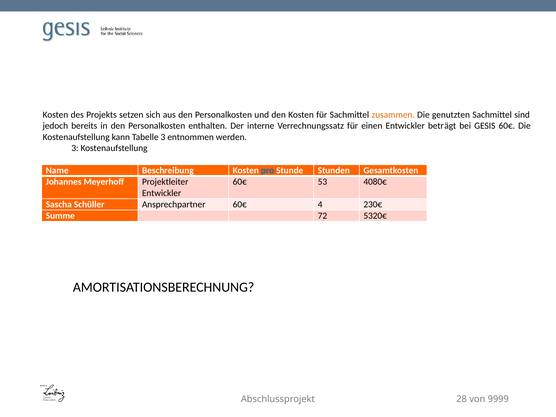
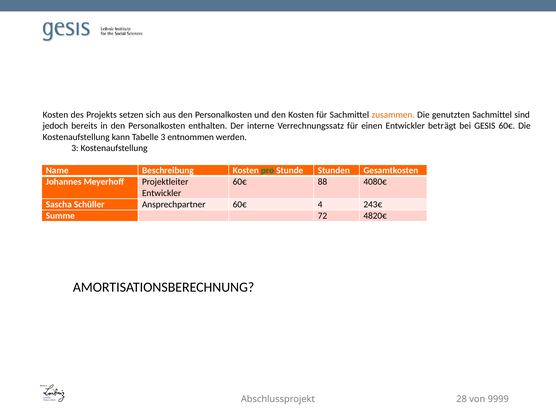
pro colour: blue -> green (268, 170)
53: 53 -> 88 (322, 182)
230€: 230€ -> 243€ (373, 204)
5320€: 5320€ -> 4820€ (375, 216)
